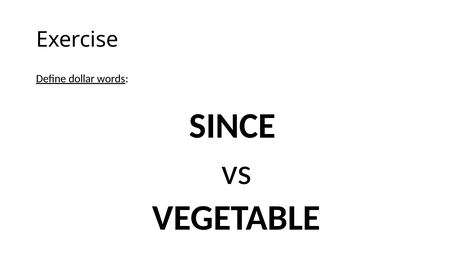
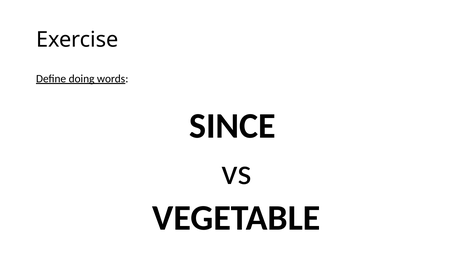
dollar: dollar -> doing (82, 79)
